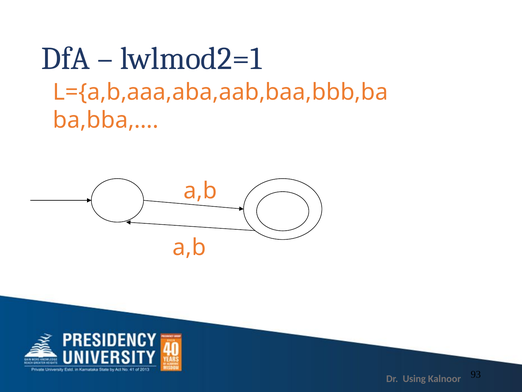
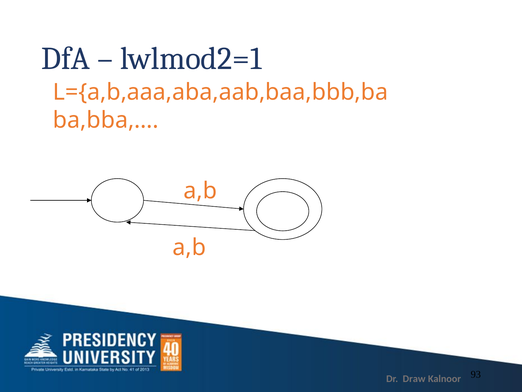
Using: Using -> Draw (414, 378)
